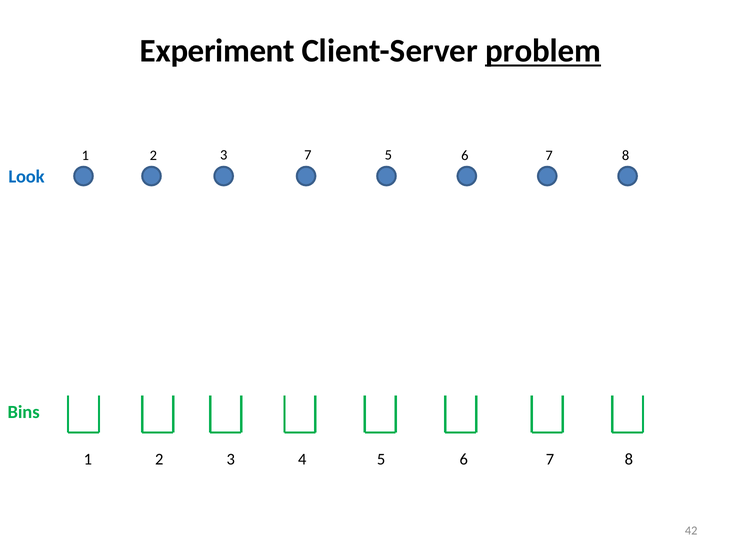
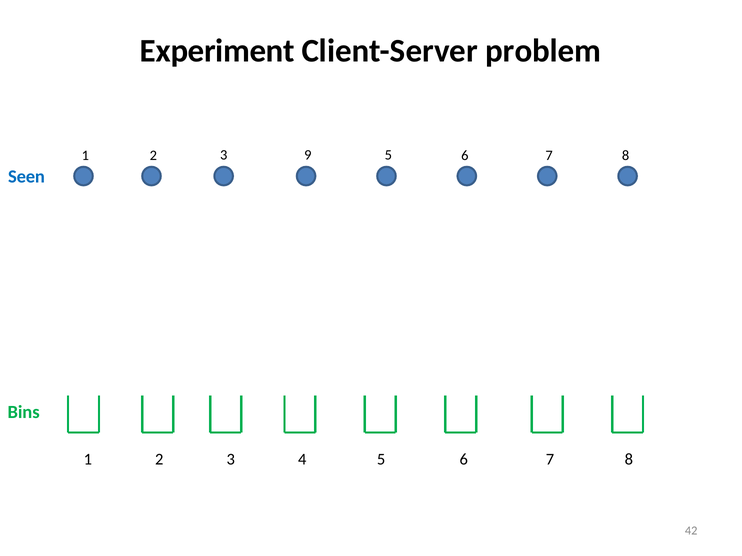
problem underline: present -> none (543, 51)
3 7: 7 -> 9 (308, 155)
Look: Look -> Seen (26, 177)
